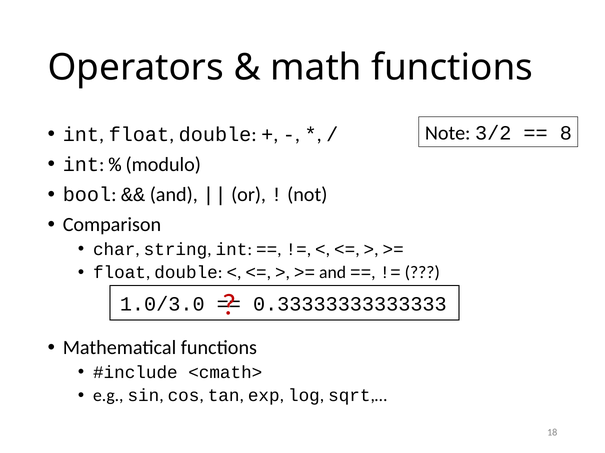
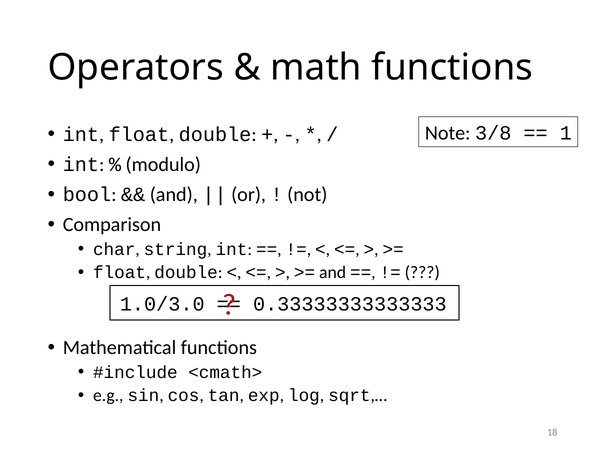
3/2: 3/2 -> 3/8 (493, 134)
8: 8 -> 1 (566, 134)
